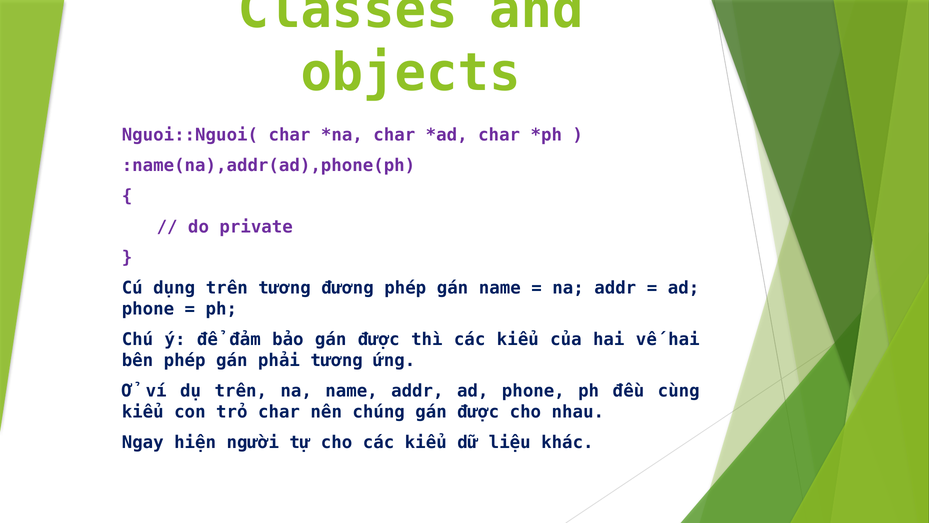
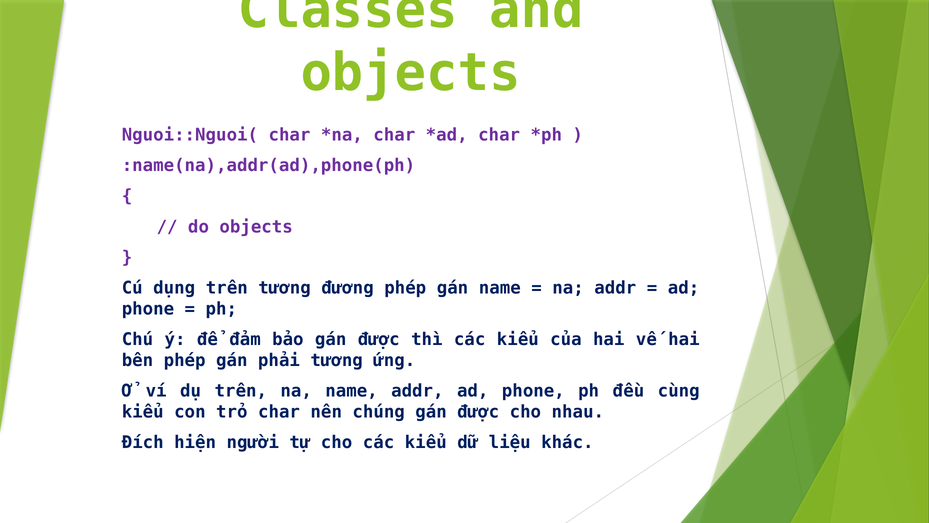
do private: private -> objects (256, 227)
Ngay: Ngay -> Đích (143, 442)
